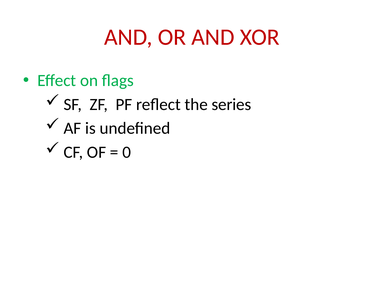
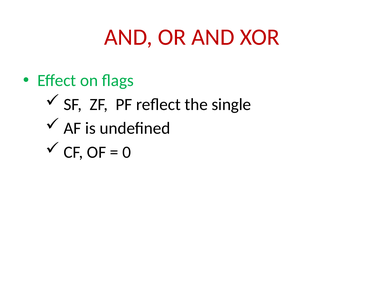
series: series -> single (231, 104)
